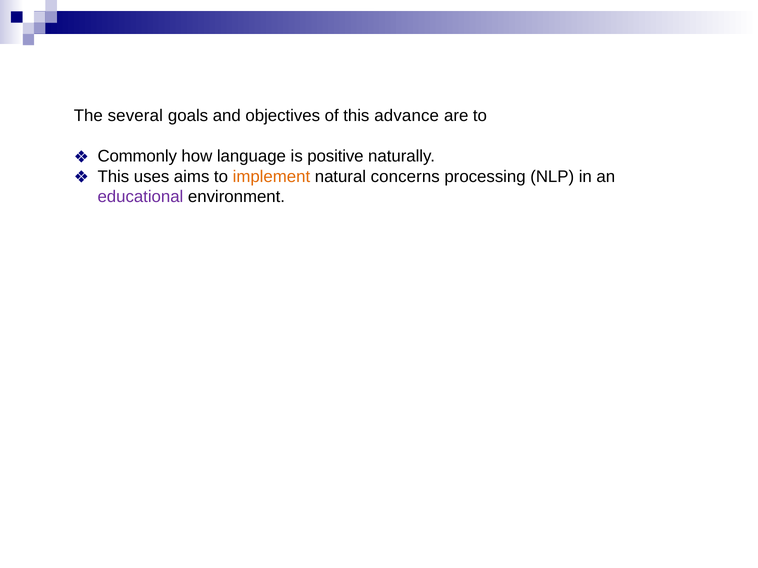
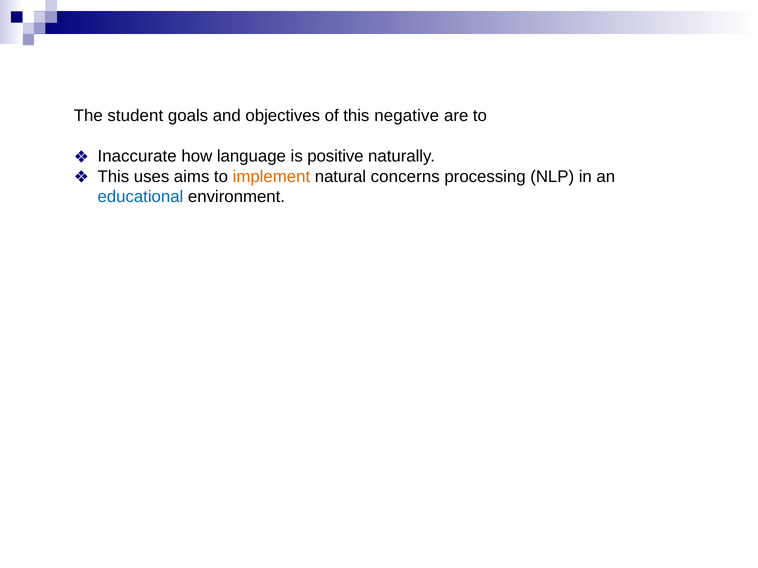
several: several -> student (135, 116)
advance: advance -> negative (407, 116)
Commonly: Commonly -> Inaccurate (137, 156)
educational colour: purple -> blue (140, 197)
